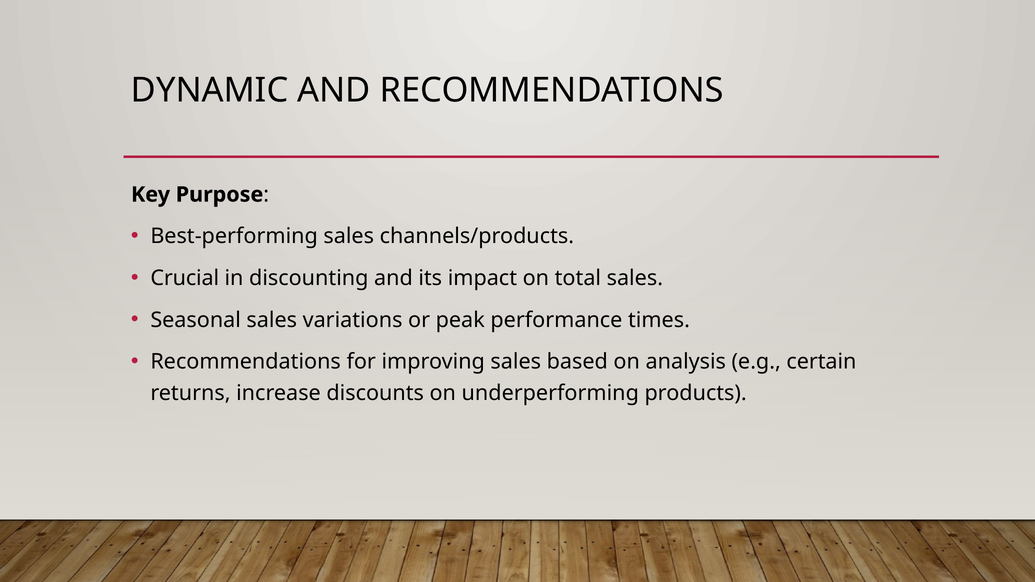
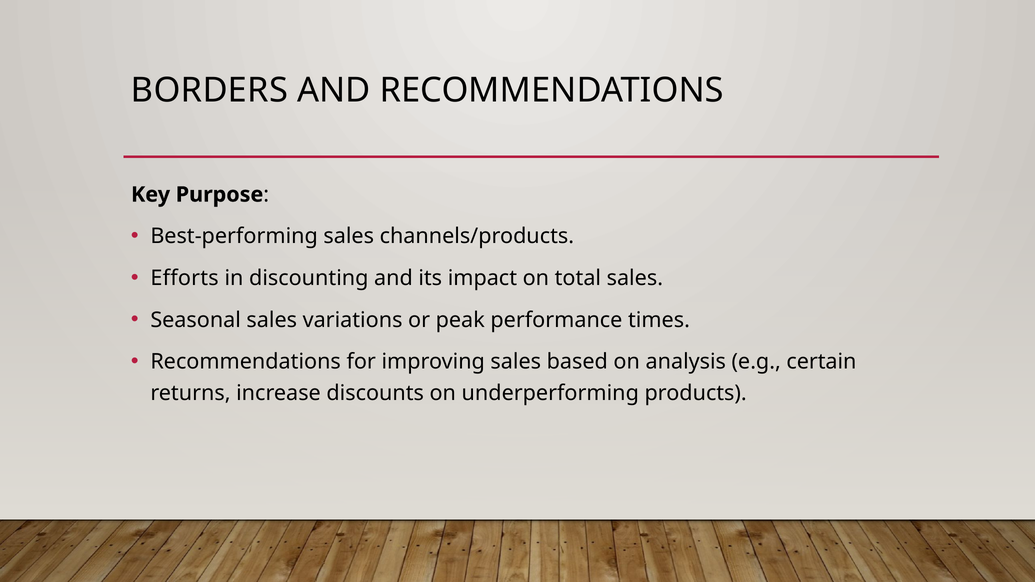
DYNAMIC: DYNAMIC -> BORDERS (210, 91)
Crucial: Crucial -> Efforts (185, 278)
